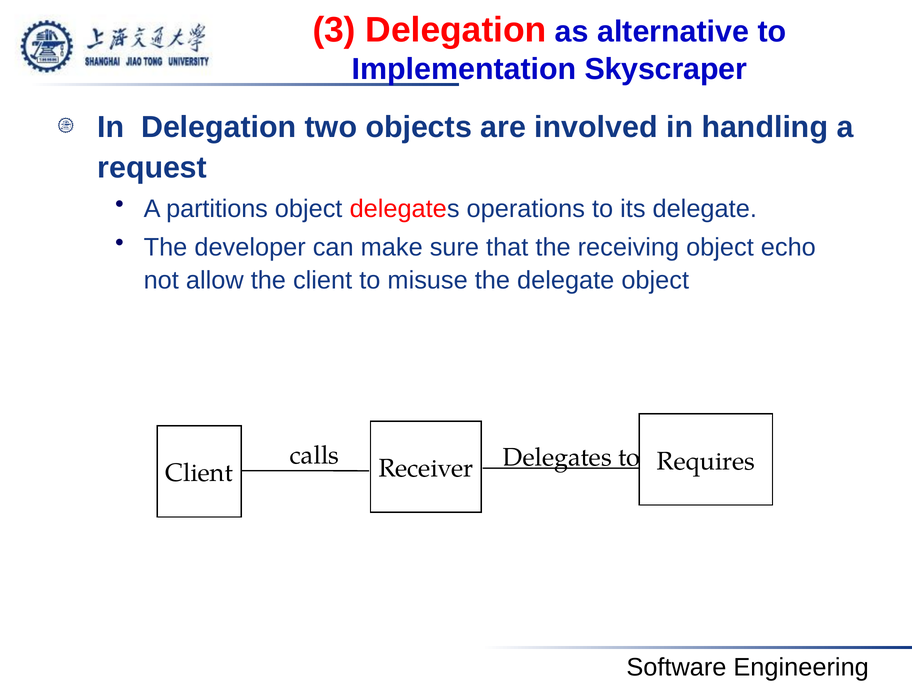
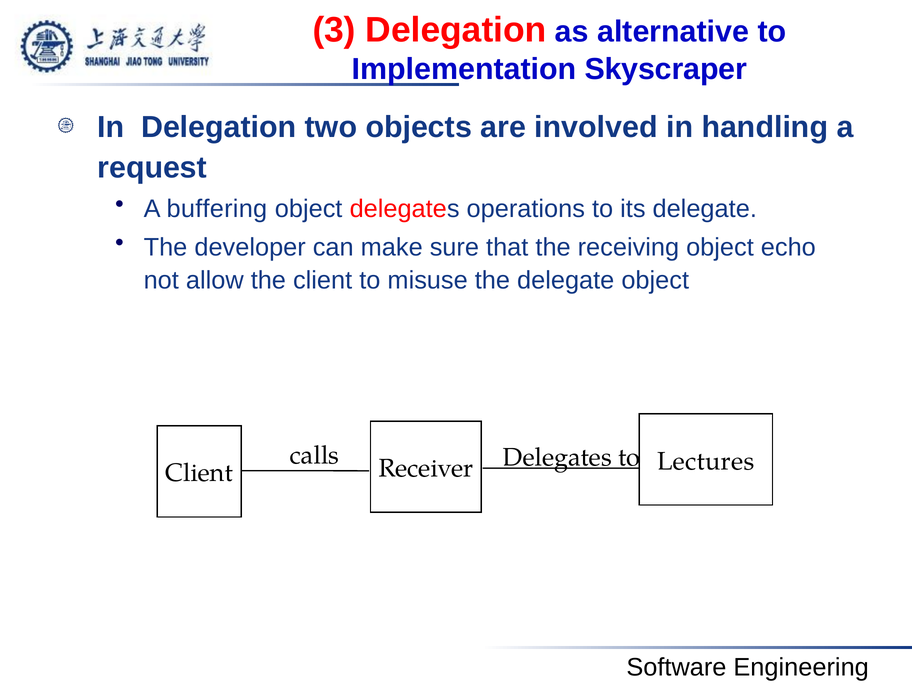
partitions: partitions -> buffering (217, 209)
Requires: Requires -> Lectures (706, 461)
